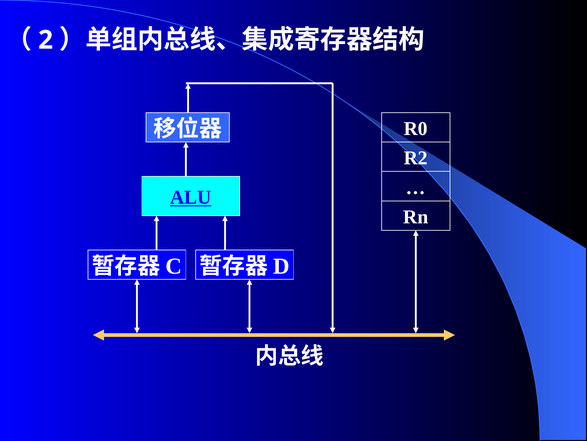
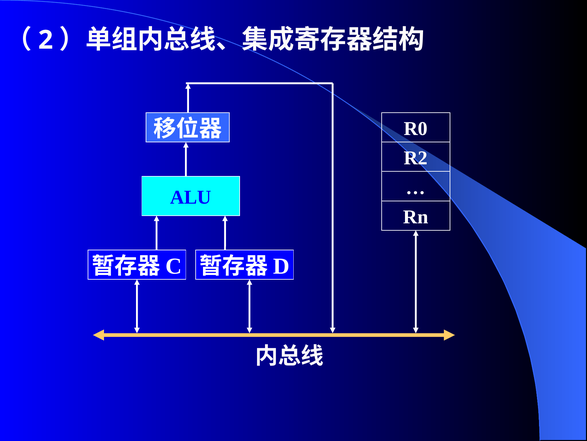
ALU underline: present -> none (191, 197)
